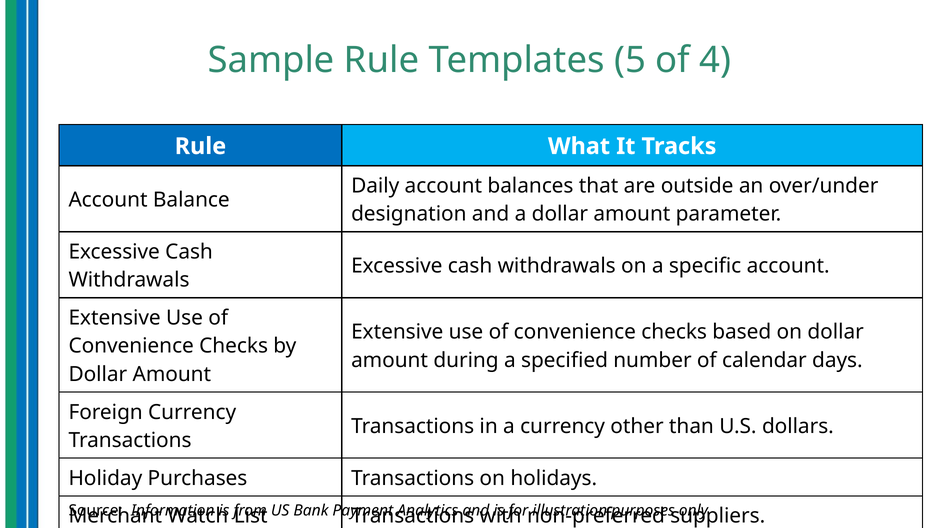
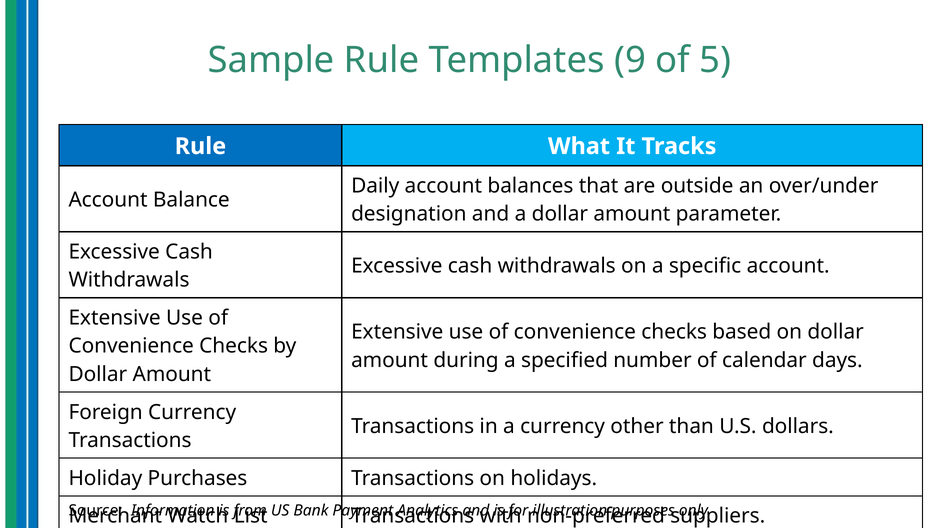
5: 5 -> 9 (630, 60)
4: 4 -> 5 (715, 60)
